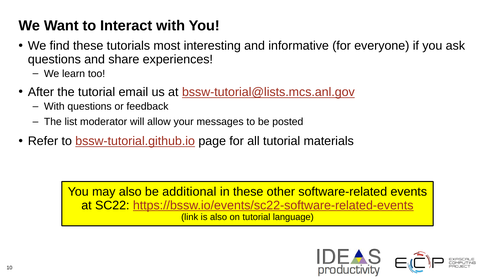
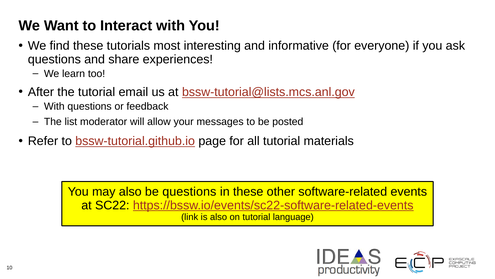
be additional: additional -> questions (189, 192)
